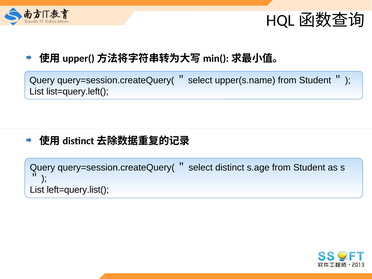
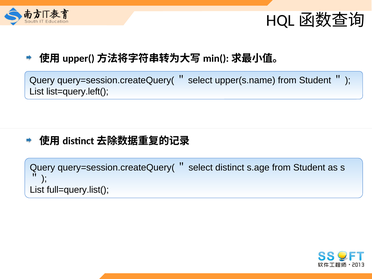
left=query.list(: left=query.list( -> full=query.list( (78, 190)
